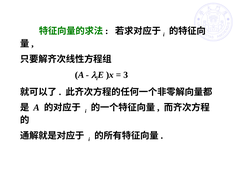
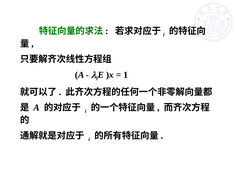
3: 3 -> 1 (126, 75)
